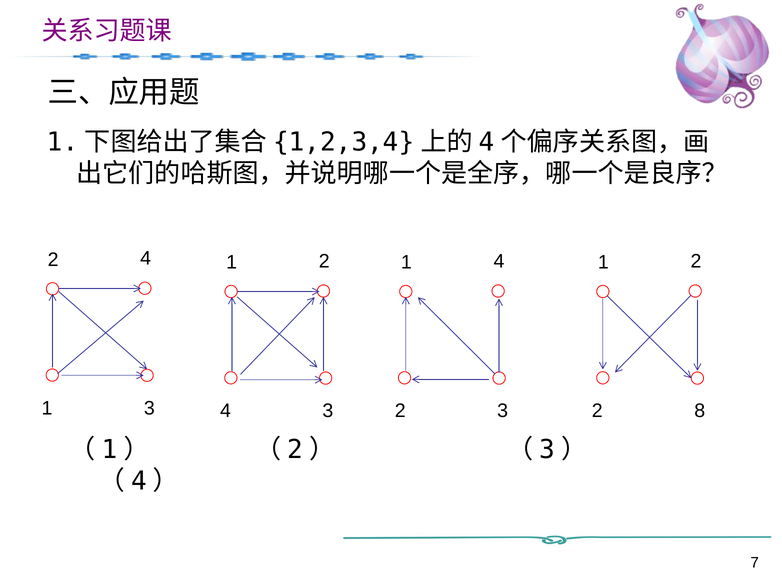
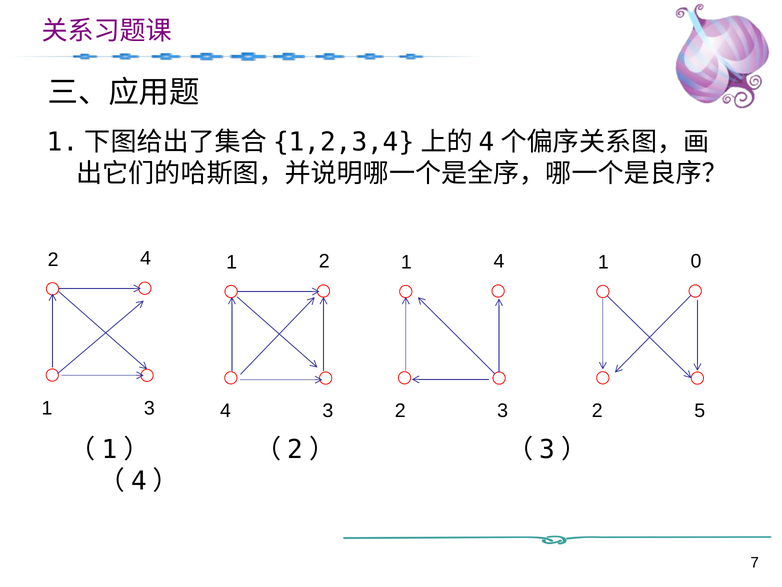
2: 2 -> 0 (696, 261)
8: 8 -> 5 (700, 411)
